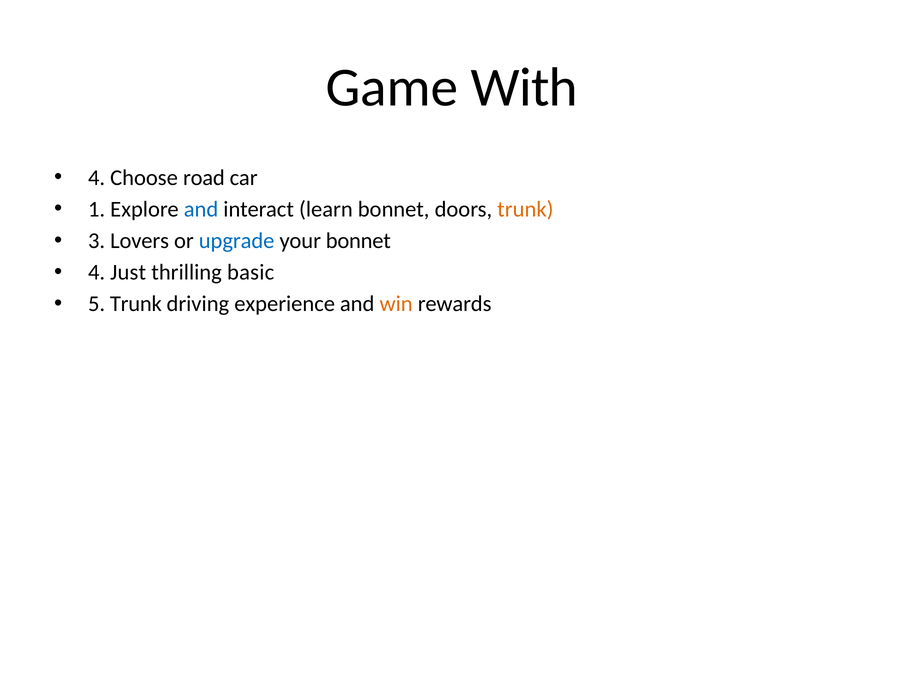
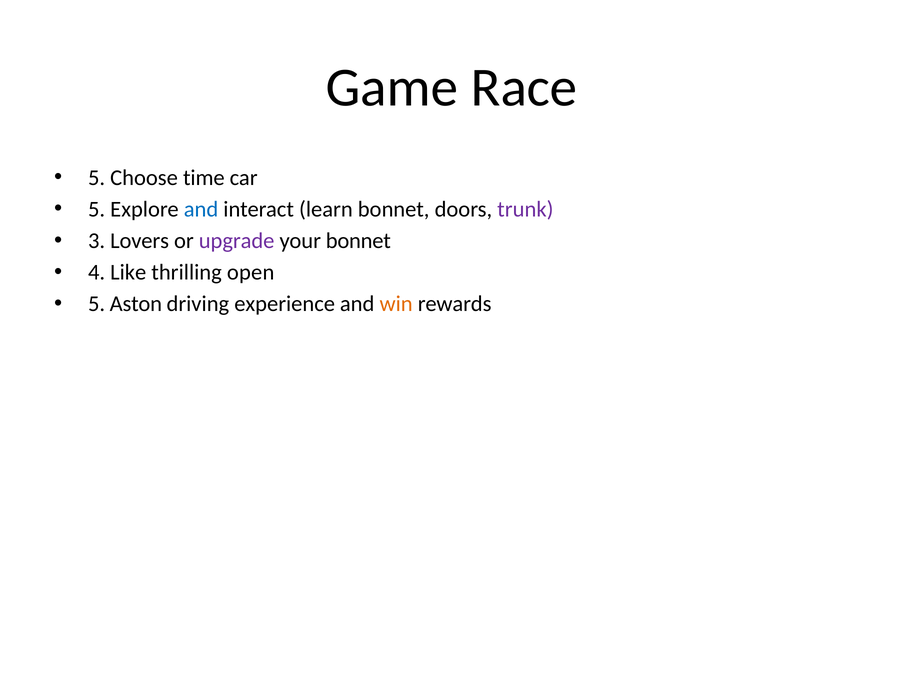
With: With -> Race (524, 87)
4: 4 -> 5 (97, 178)
road: road -> time (204, 178)
1: 1 -> 5 (97, 209)
trunk colour: orange -> purple (525, 209)
upgrade colour: blue -> purple (237, 241)
Just: Just -> Like (128, 272)
basic: basic -> open (251, 272)
5 Trunk: Trunk -> Aston (136, 304)
